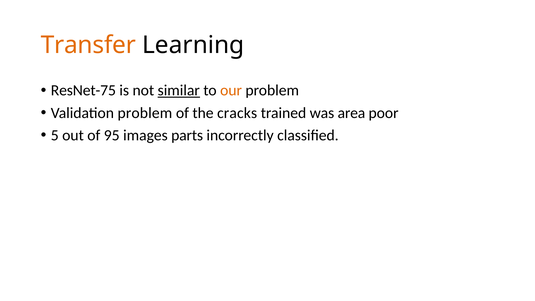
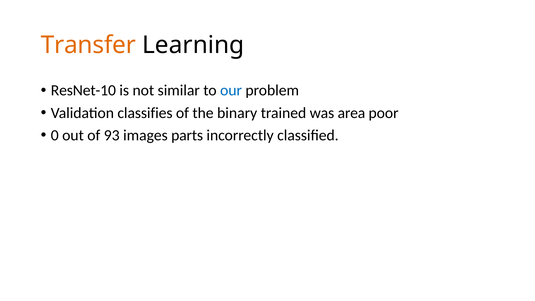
ResNet-75: ResNet-75 -> ResNet-10 (83, 90)
similar underline: present -> none (179, 90)
our colour: orange -> blue (231, 90)
Validation problem: problem -> classifies (145, 113)
cracks: cracks -> binary (237, 113)
5: 5 -> 0 (55, 135)
95: 95 -> 93 (112, 135)
